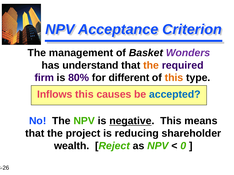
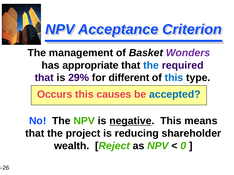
understand: understand -> appropriate (90, 65)
the colour: orange -> blue (151, 65)
firm: firm -> that (44, 78)
80%: 80% -> 29% (79, 78)
this colour: orange -> blue (174, 78)
Inflows: Inflows -> Occurs (55, 95)
